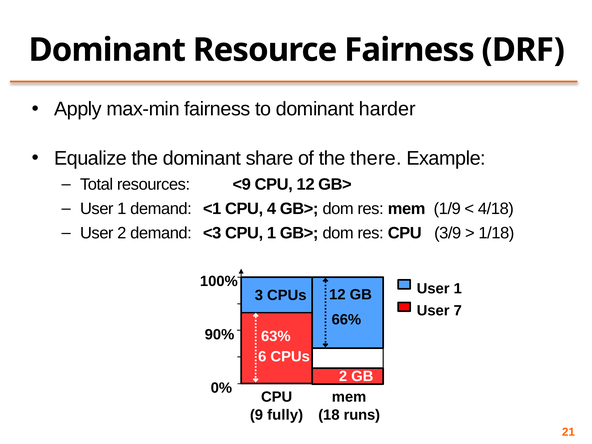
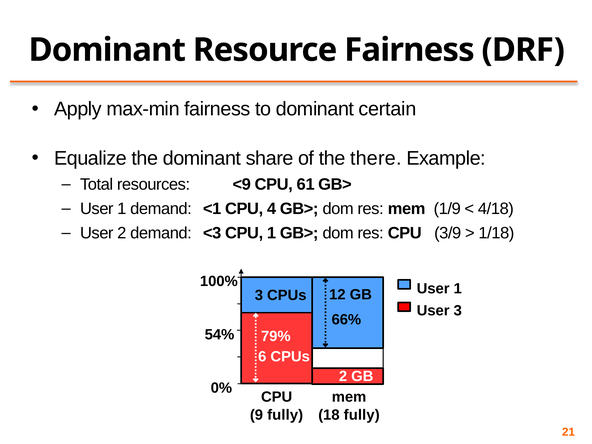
harder: harder -> certain (387, 109)
CPU 12: 12 -> 61 (306, 184)
User 7: 7 -> 3 (458, 311)
90%: 90% -> 54% (219, 335)
63%: 63% -> 79% (276, 336)
18 runs: runs -> fully (362, 415)
